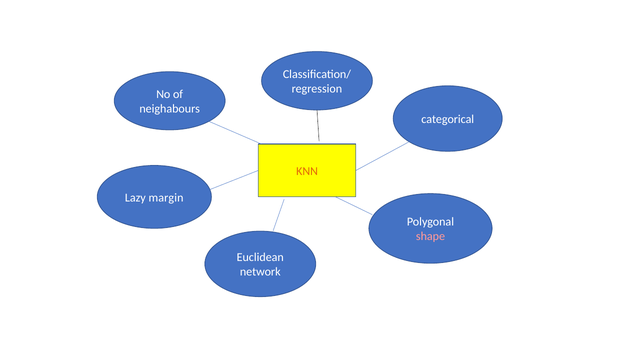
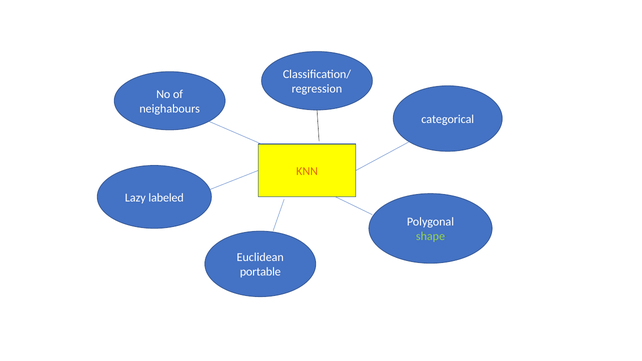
margin: margin -> labeled (166, 198)
shape colour: pink -> light green (430, 237)
network: network -> portable (260, 272)
